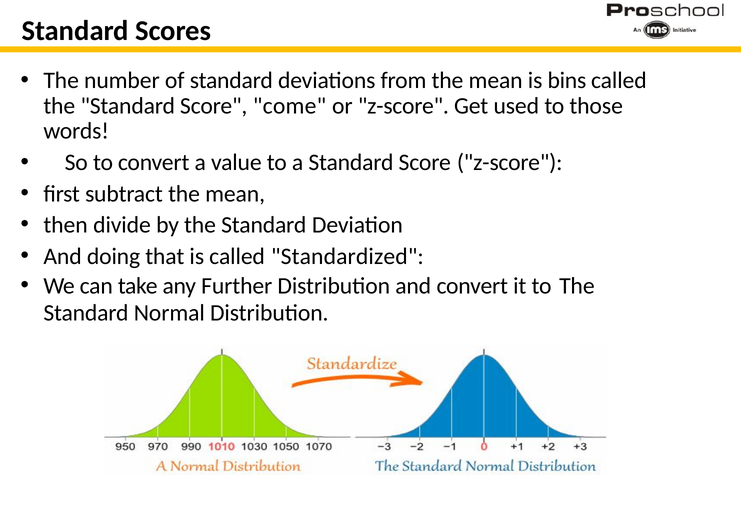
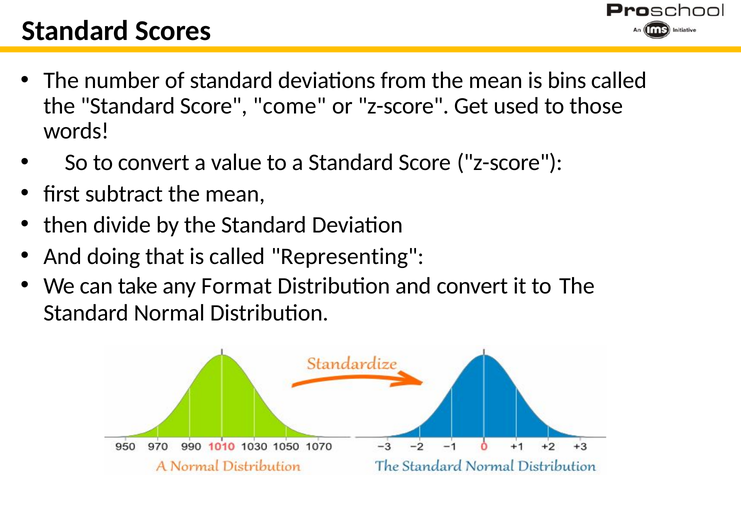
Standardized: Standardized -> Representing (347, 256)
Further: Further -> Format (237, 286)
